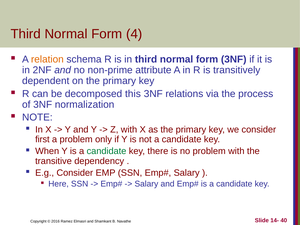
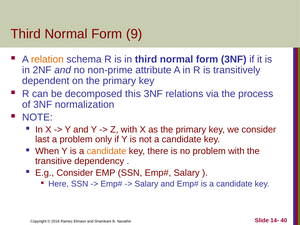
4: 4 -> 9 (134, 34)
first: first -> last (42, 139)
candidate colour: green -> orange (106, 151)
